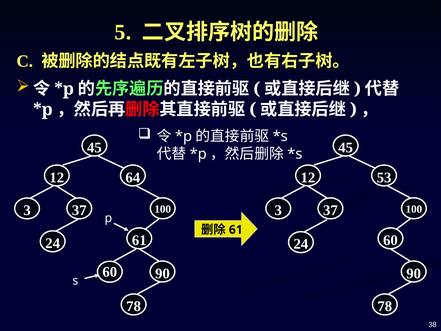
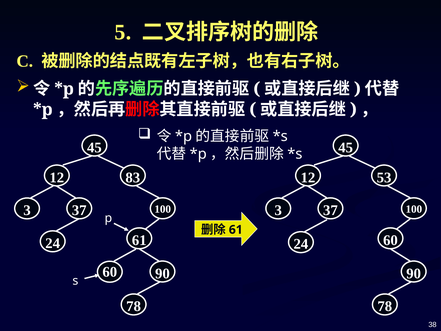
64: 64 -> 83 (133, 177)
